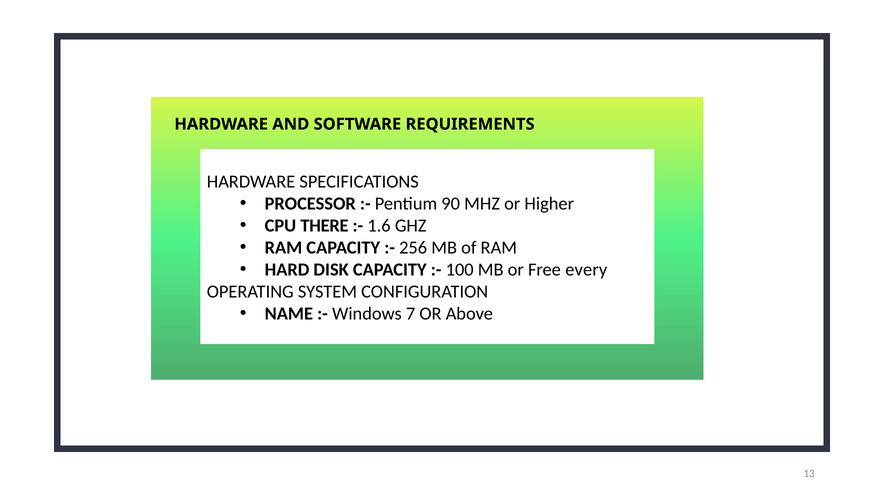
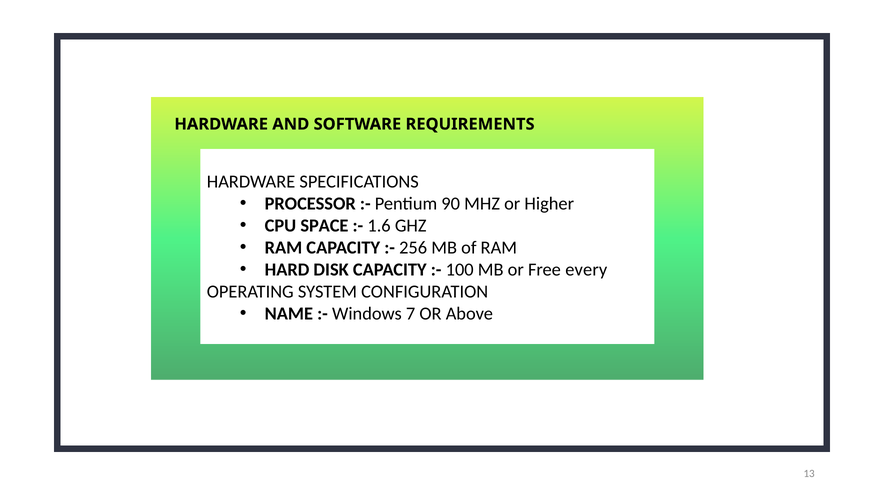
THERE: THERE -> SPACE (324, 226)
